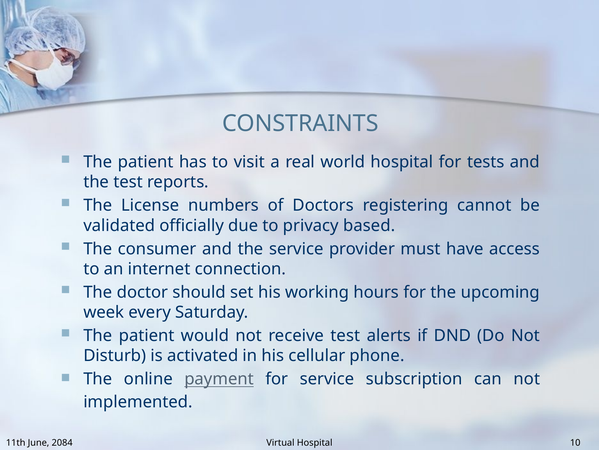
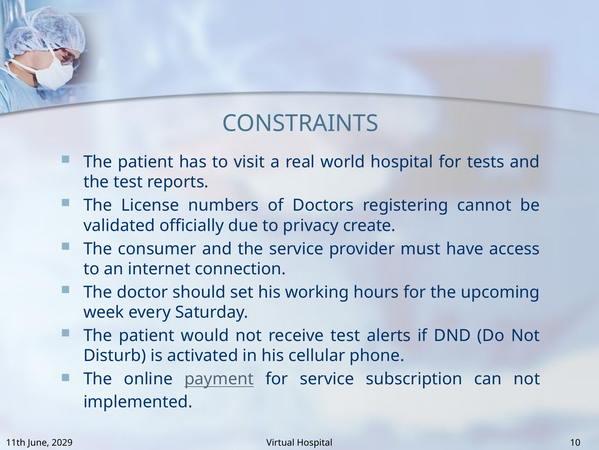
based: based -> create (369, 225)
2084: 2084 -> 2029 (62, 442)
